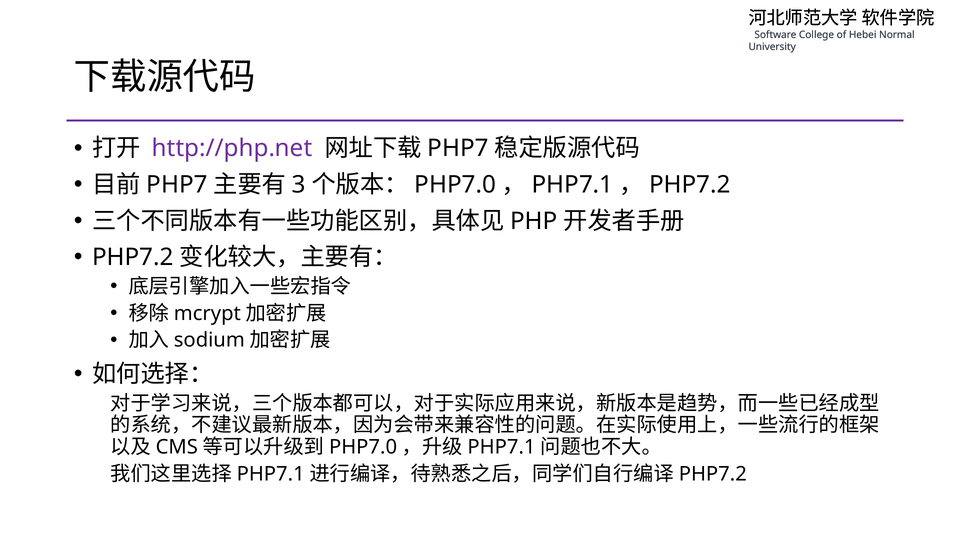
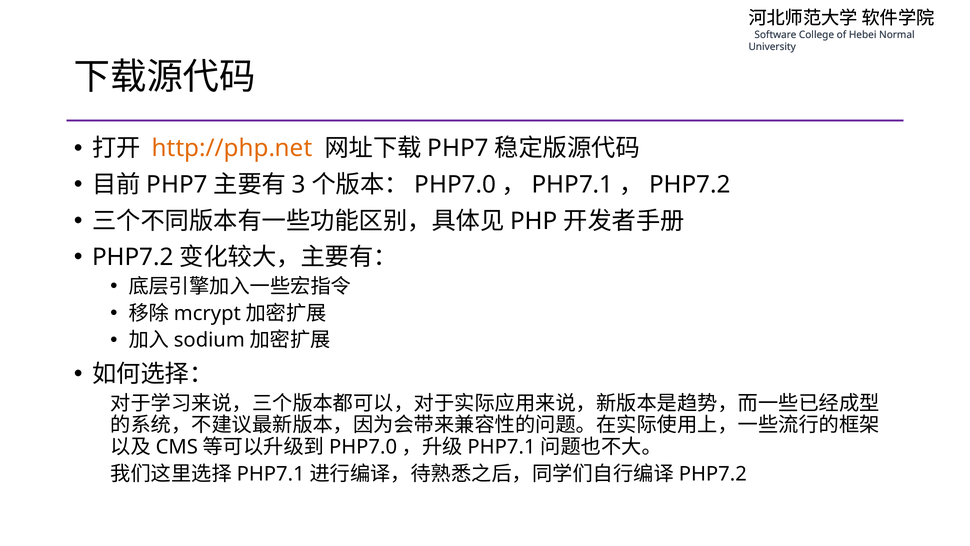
http://php.net colour: purple -> orange (232, 148)
